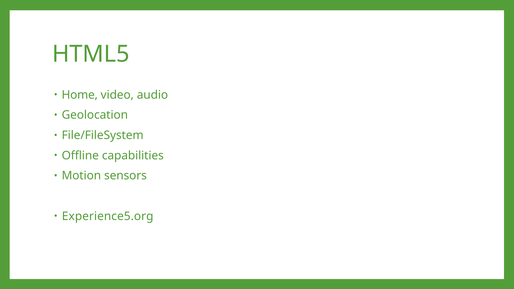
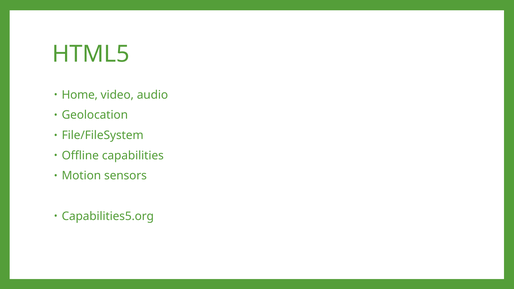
Experience5.org: Experience5.org -> Capabilities5.org (108, 216)
